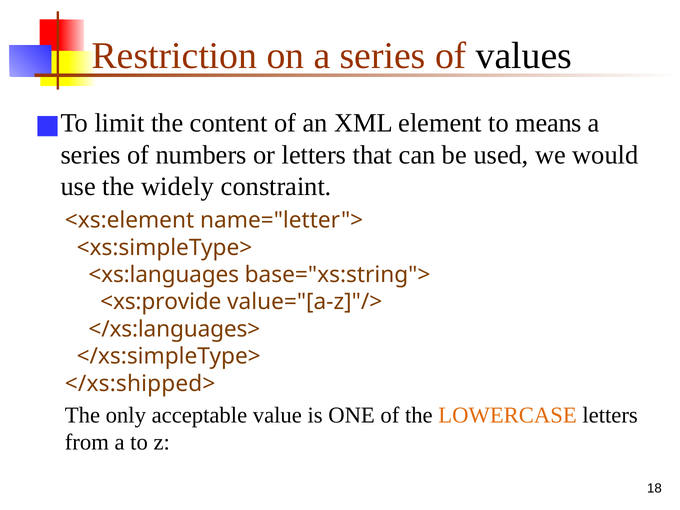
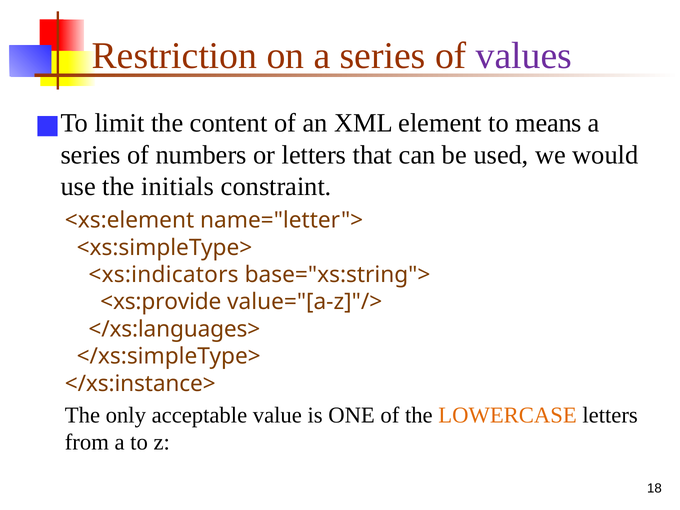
values colour: black -> purple (524, 56)
widely: widely -> initials (178, 187)
<xs:languages: <xs:languages -> <xs:indicators (164, 275)
</xs:shipped>: </xs:shipped> -> </xs:instance> (140, 384)
